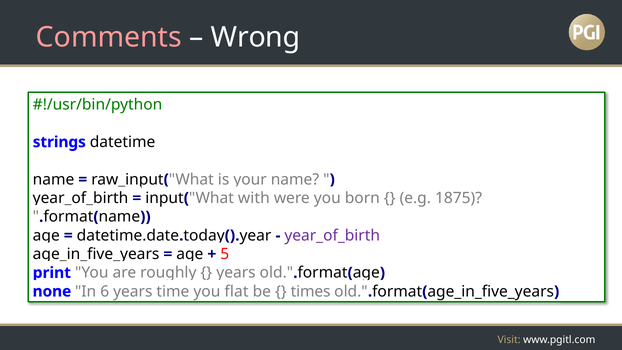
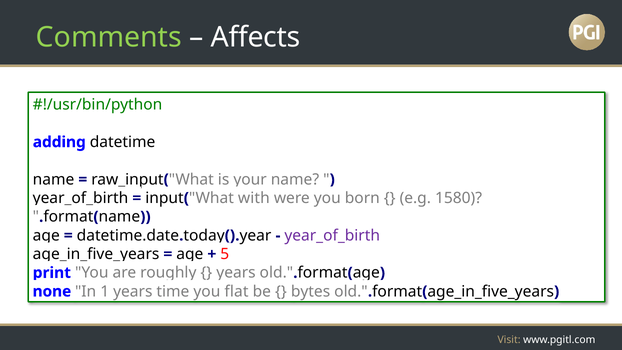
Comments colour: pink -> light green (109, 38)
Wrong: Wrong -> Affects (256, 38)
strings: strings -> adding (59, 142)
1875: 1875 -> 1580 (459, 198)
6: 6 -> 1 (105, 291)
times: times -> bytes (311, 291)
